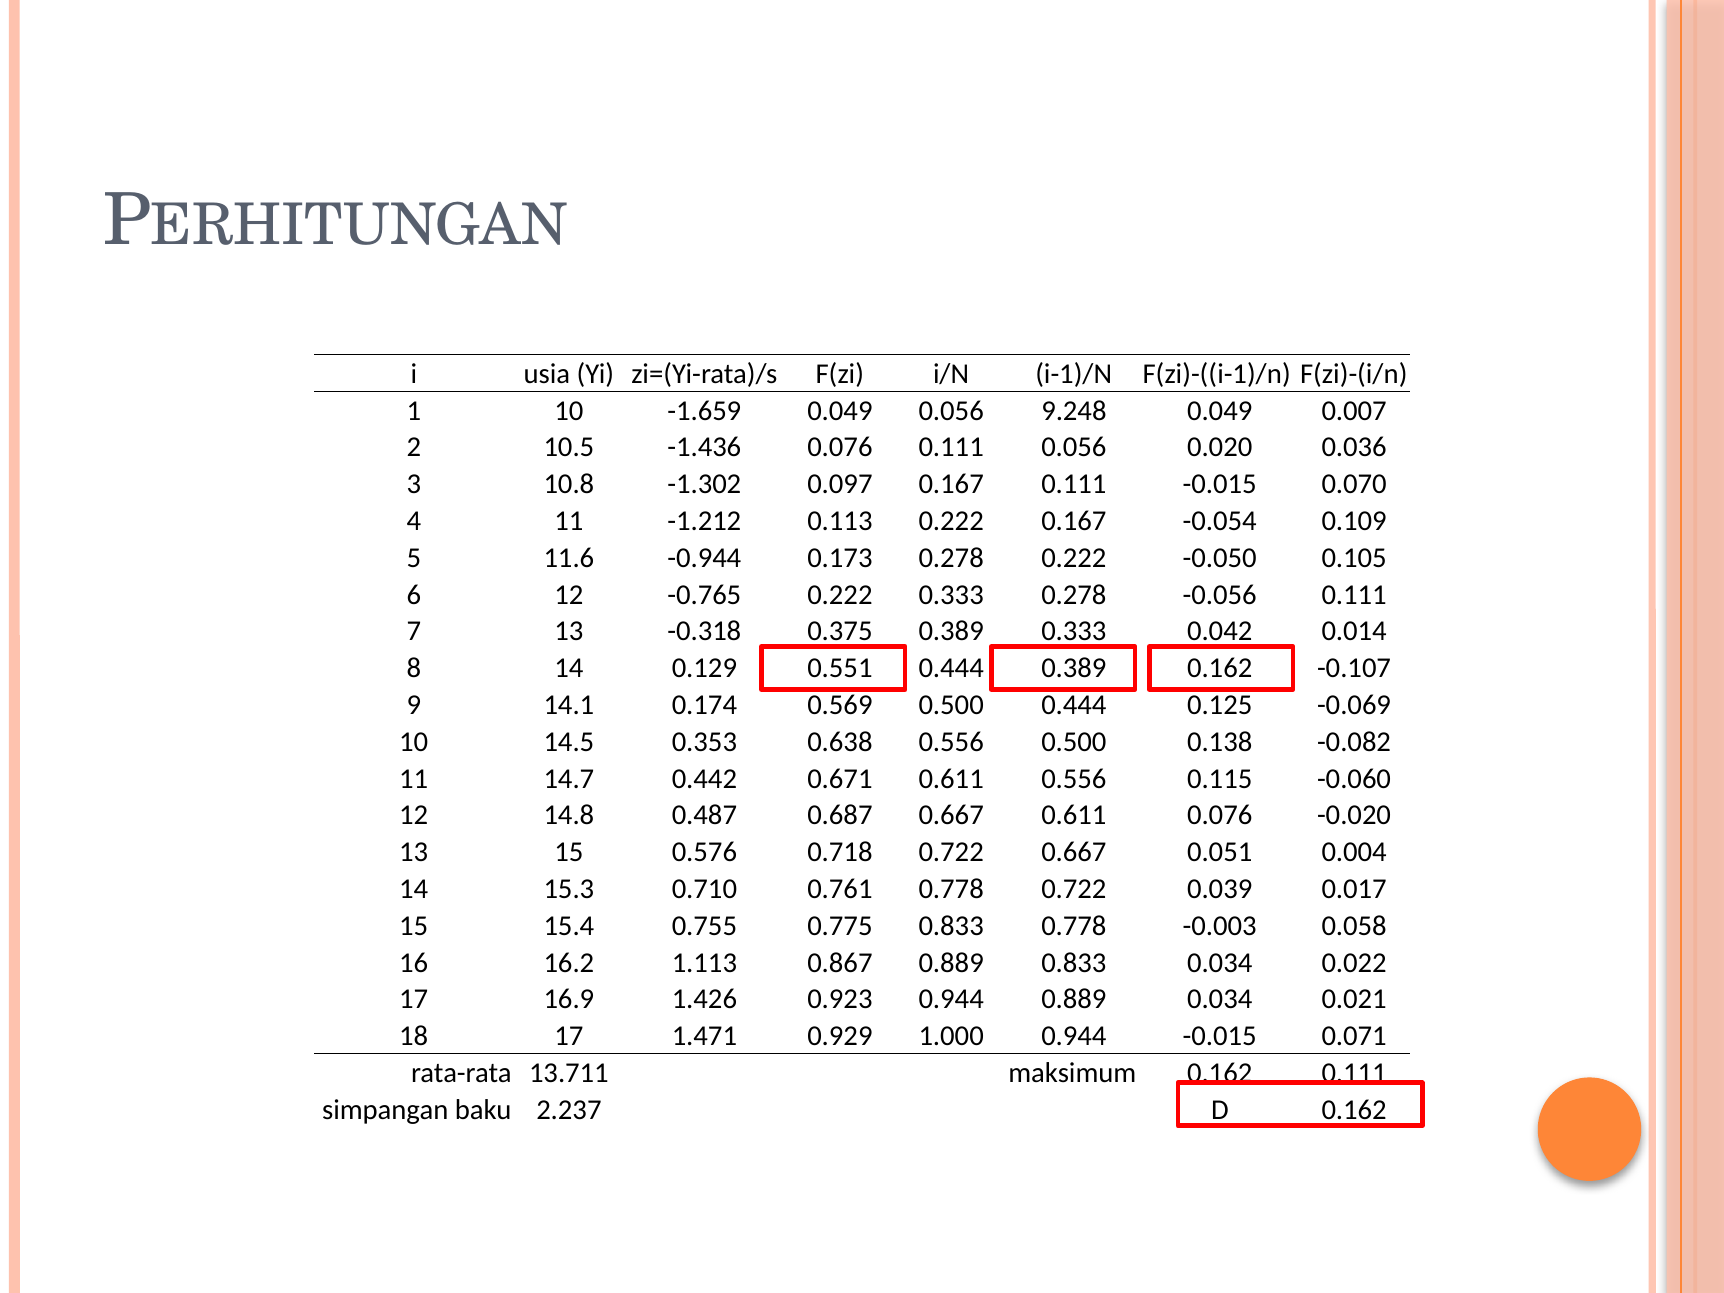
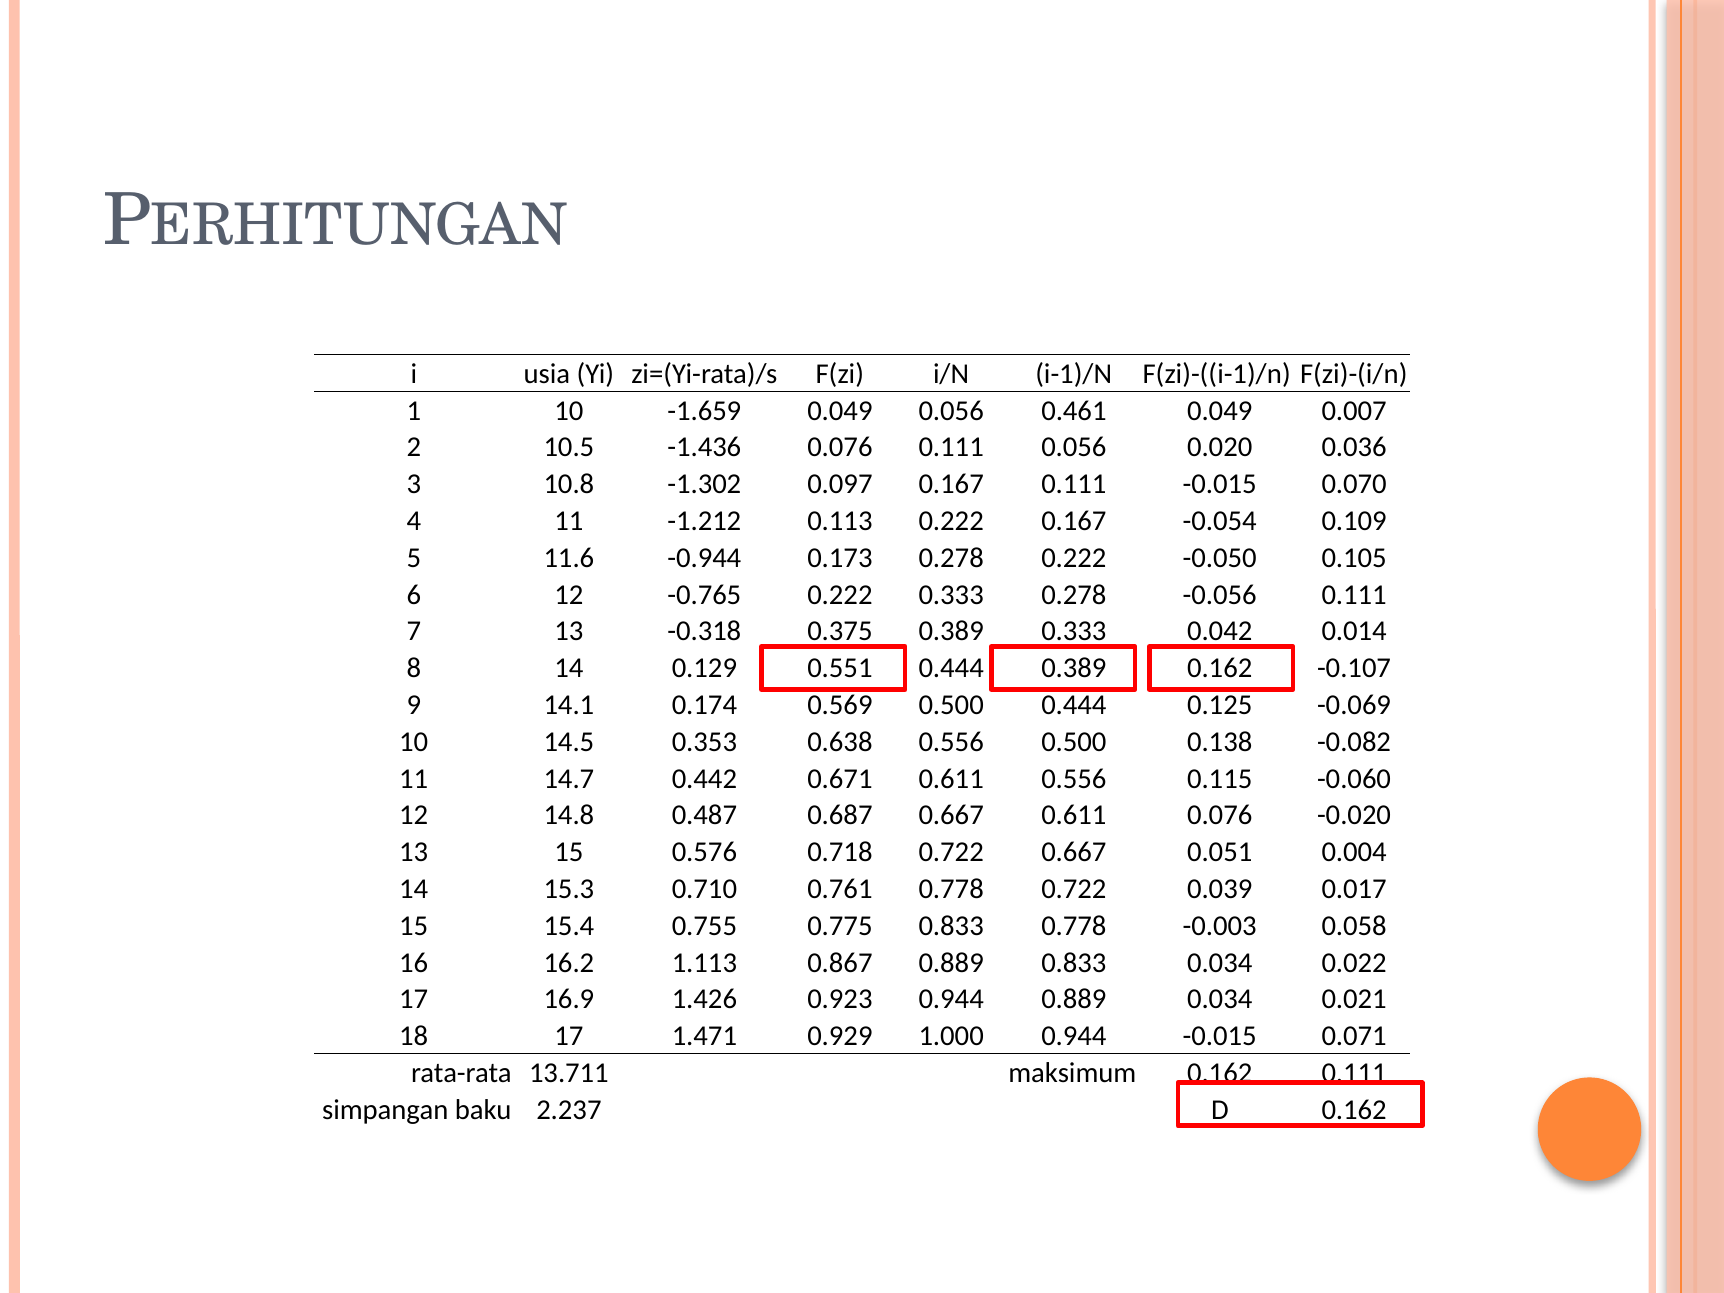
9.248: 9.248 -> 0.461 (1074, 411)
